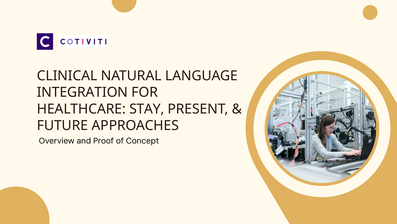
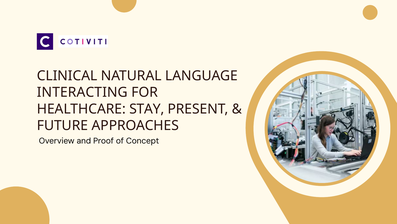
INTEGRATION: INTEGRATION -> INTERACTING (82, 92)
